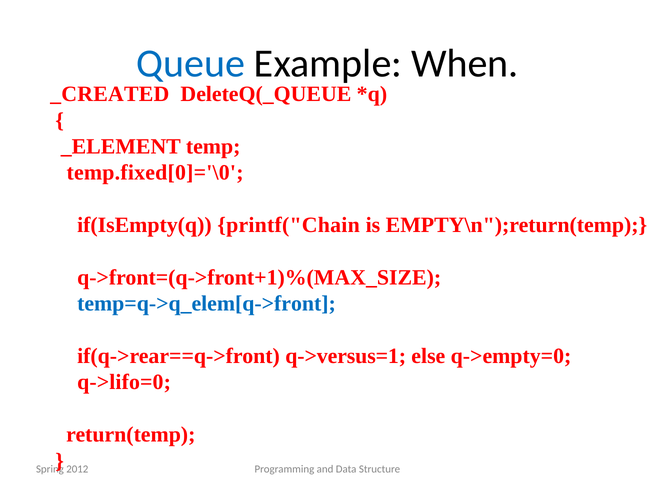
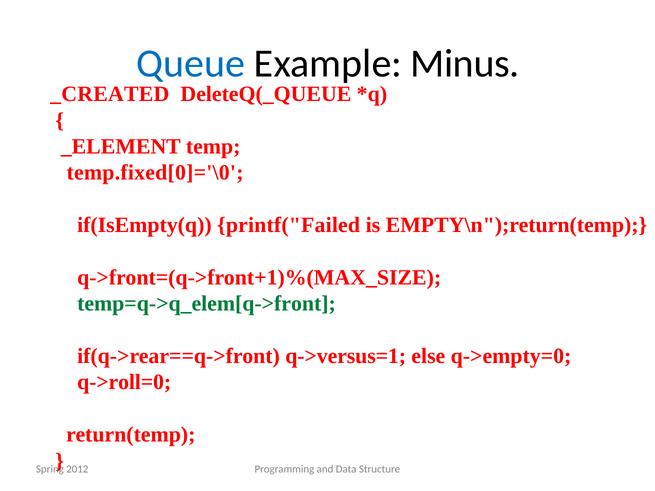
When: When -> Minus (465, 63)
printf("Chain: printf("Chain -> printf("Failed (289, 225)
temp=q->q_elem[q->front colour: blue -> green (206, 304)
q->lifo=0: q->lifo=0 -> q->roll=0 (124, 382)
